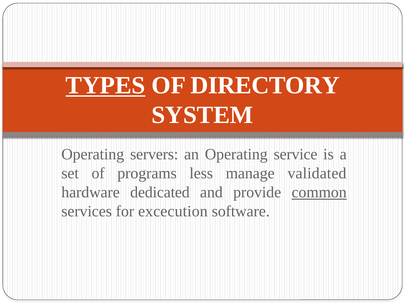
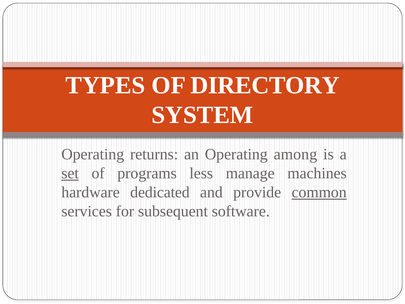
TYPES underline: present -> none (105, 85)
servers: servers -> returns (154, 154)
service: service -> among (295, 154)
set underline: none -> present (70, 173)
validated: validated -> machines (317, 173)
excecution: excecution -> subsequent (173, 211)
